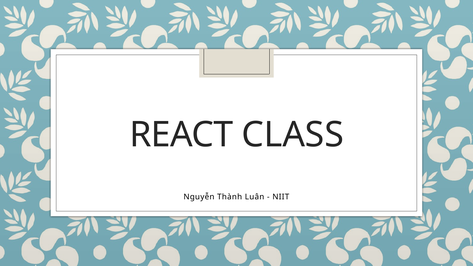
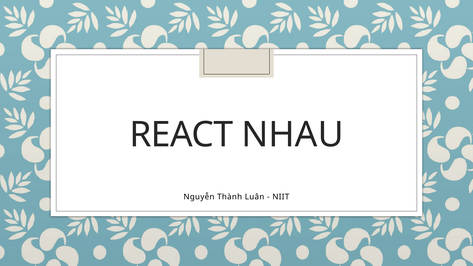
CLASS: CLASS -> NHAU (293, 135)
